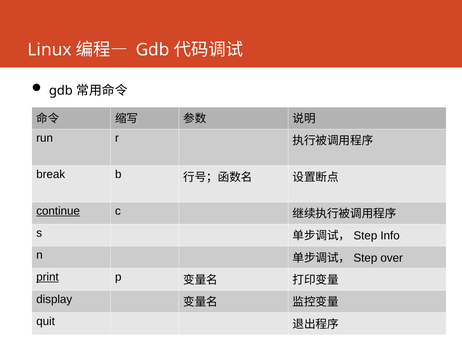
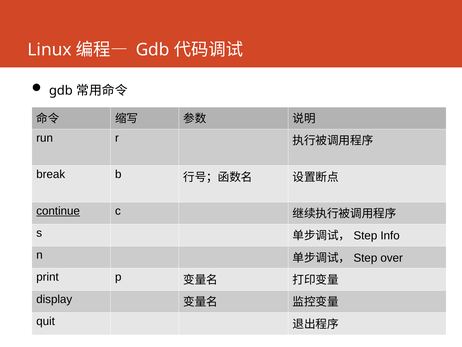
print underline: present -> none (48, 277)
